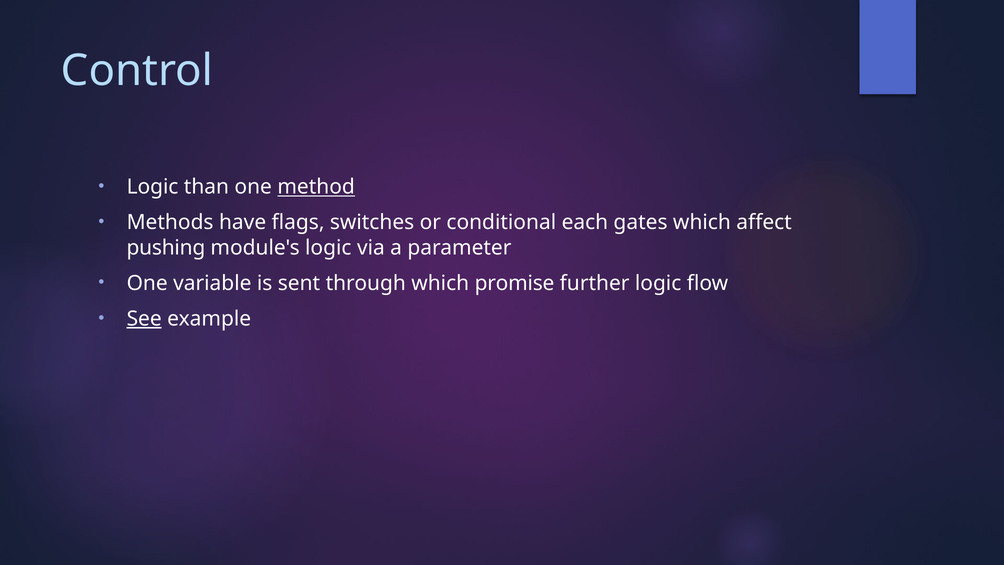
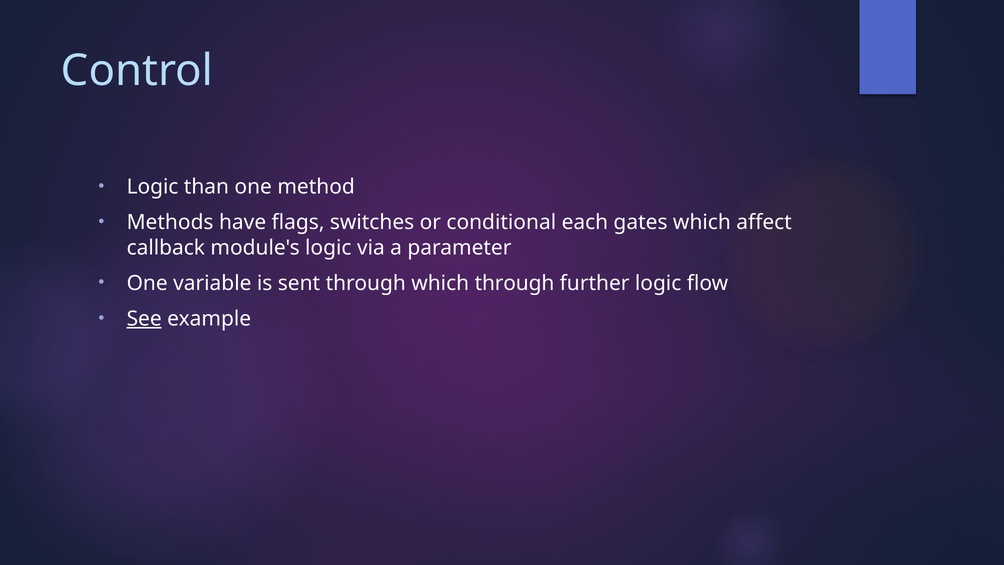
method underline: present -> none (316, 187)
pushing: pushing -> callback (166, 248)
which promise: promise -> through (514, 283)
